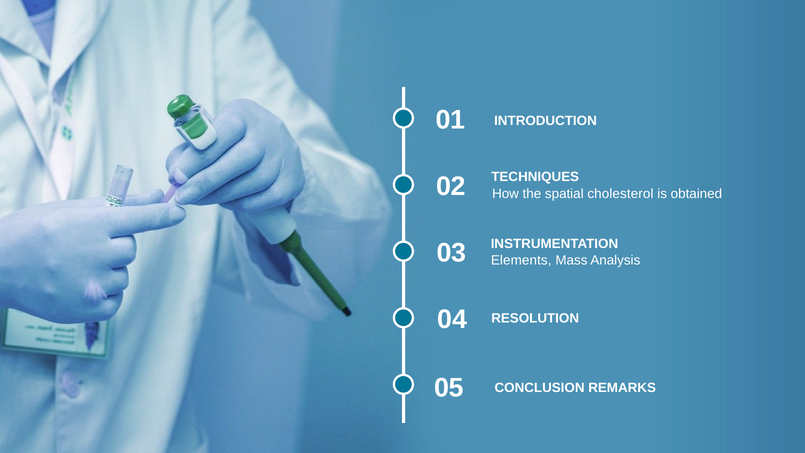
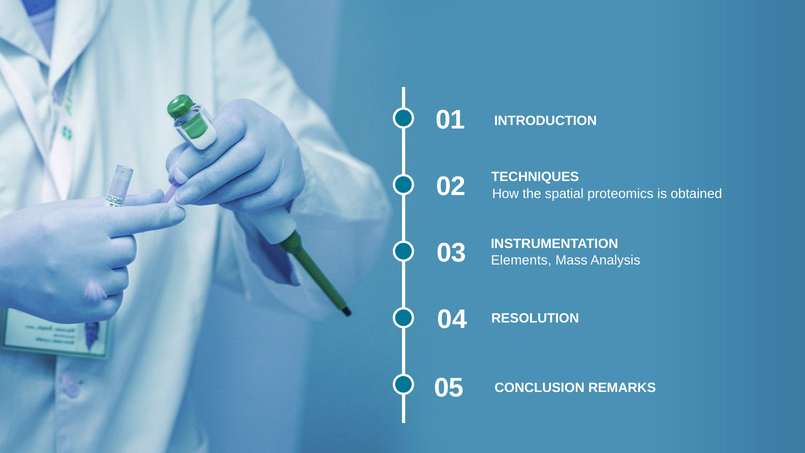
cholesterol: cholesterol -> proteomics (620, 194)
